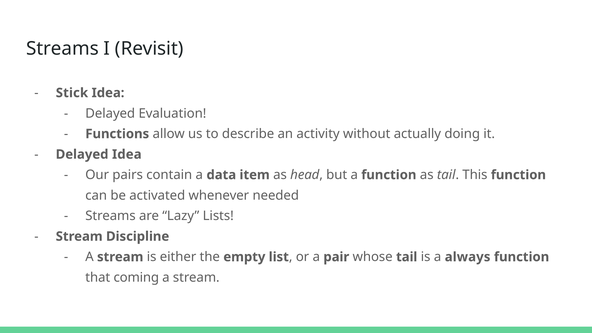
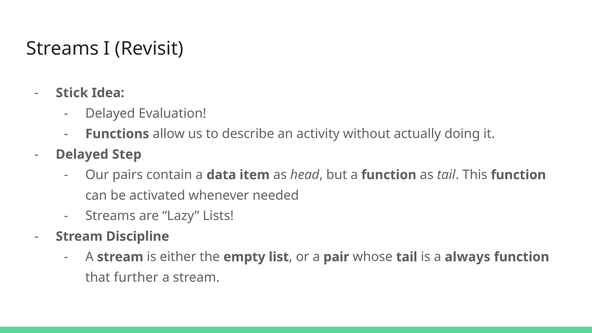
Delayed Idea: Idea -> Step (127, 154)
coming: coming -> further (136, 277)
